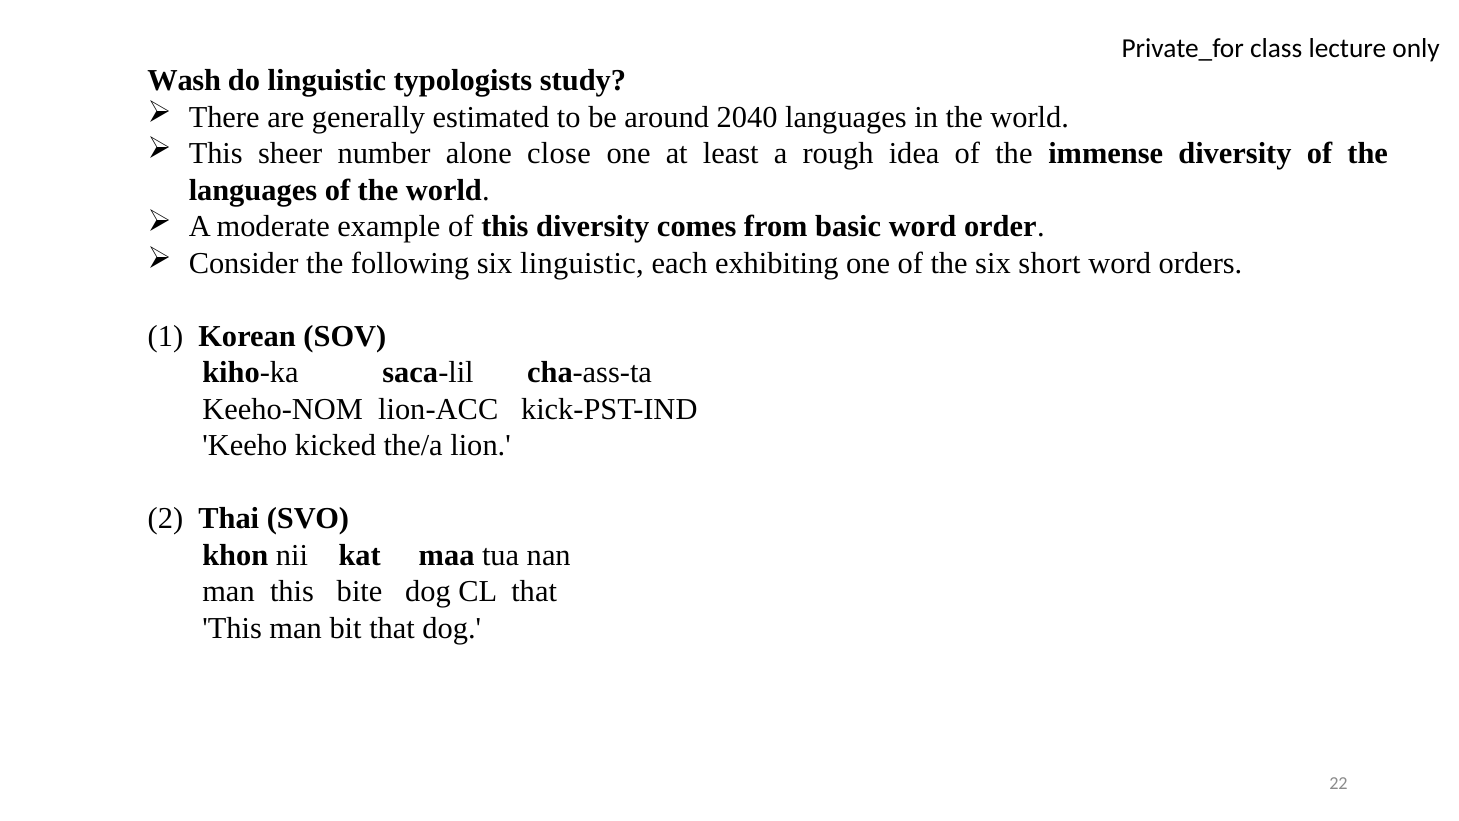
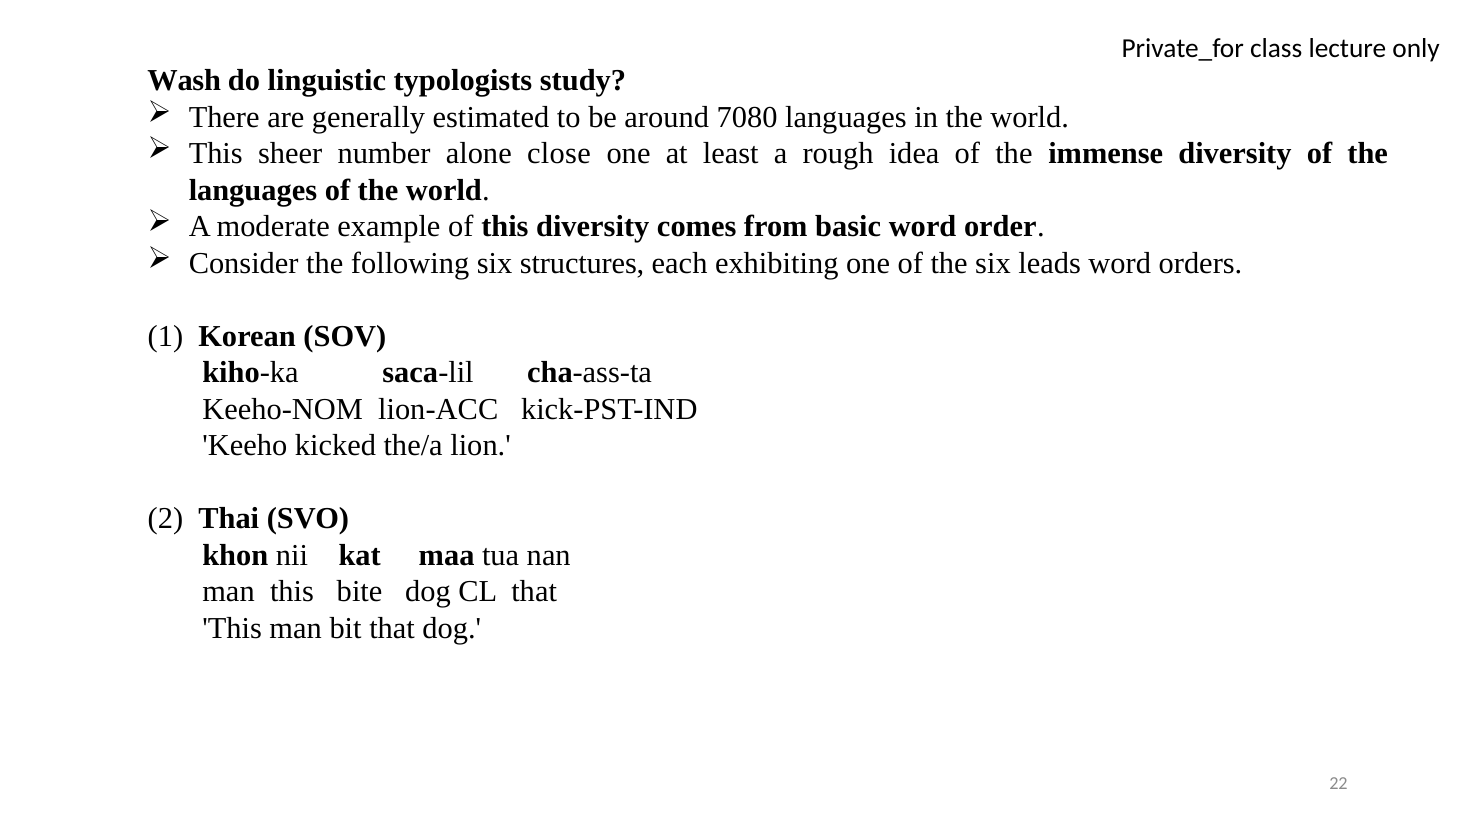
2040: 2040 -> 7080 (747, 117)
six linguistic: linguistic -> structures (582, 263)
short: short -> leads (1050, 263)
